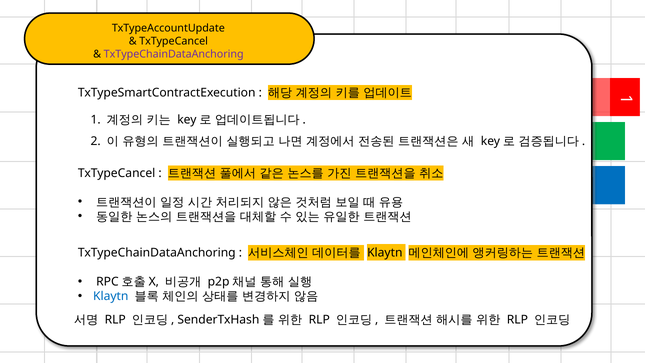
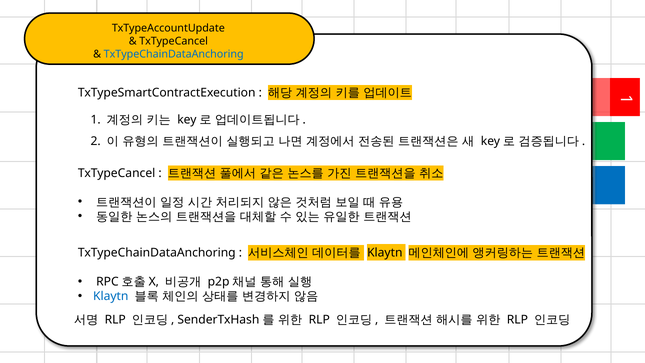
TxTypeChainDataAnchoring colour: purple -> blue (174, 54)
